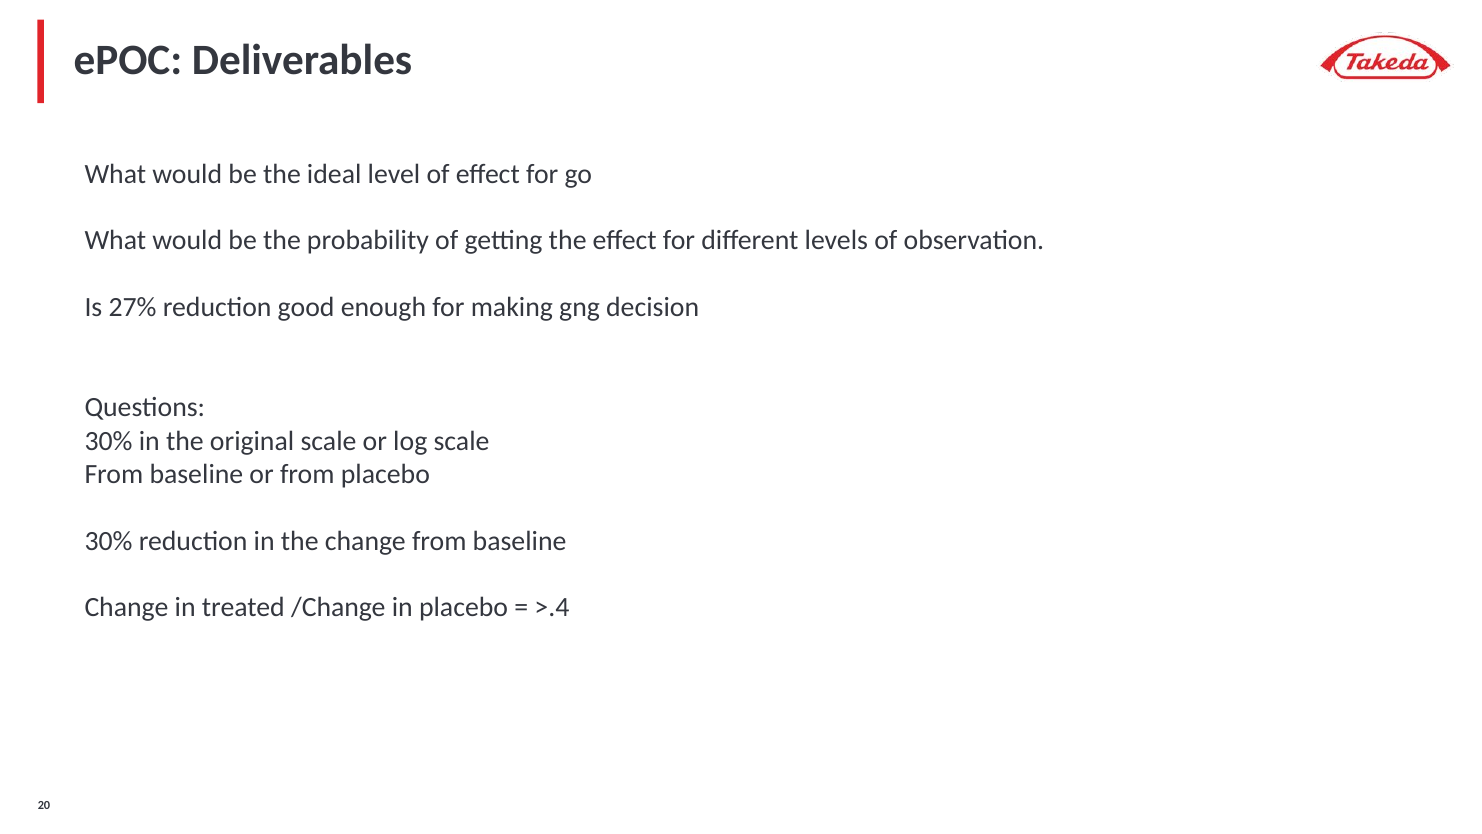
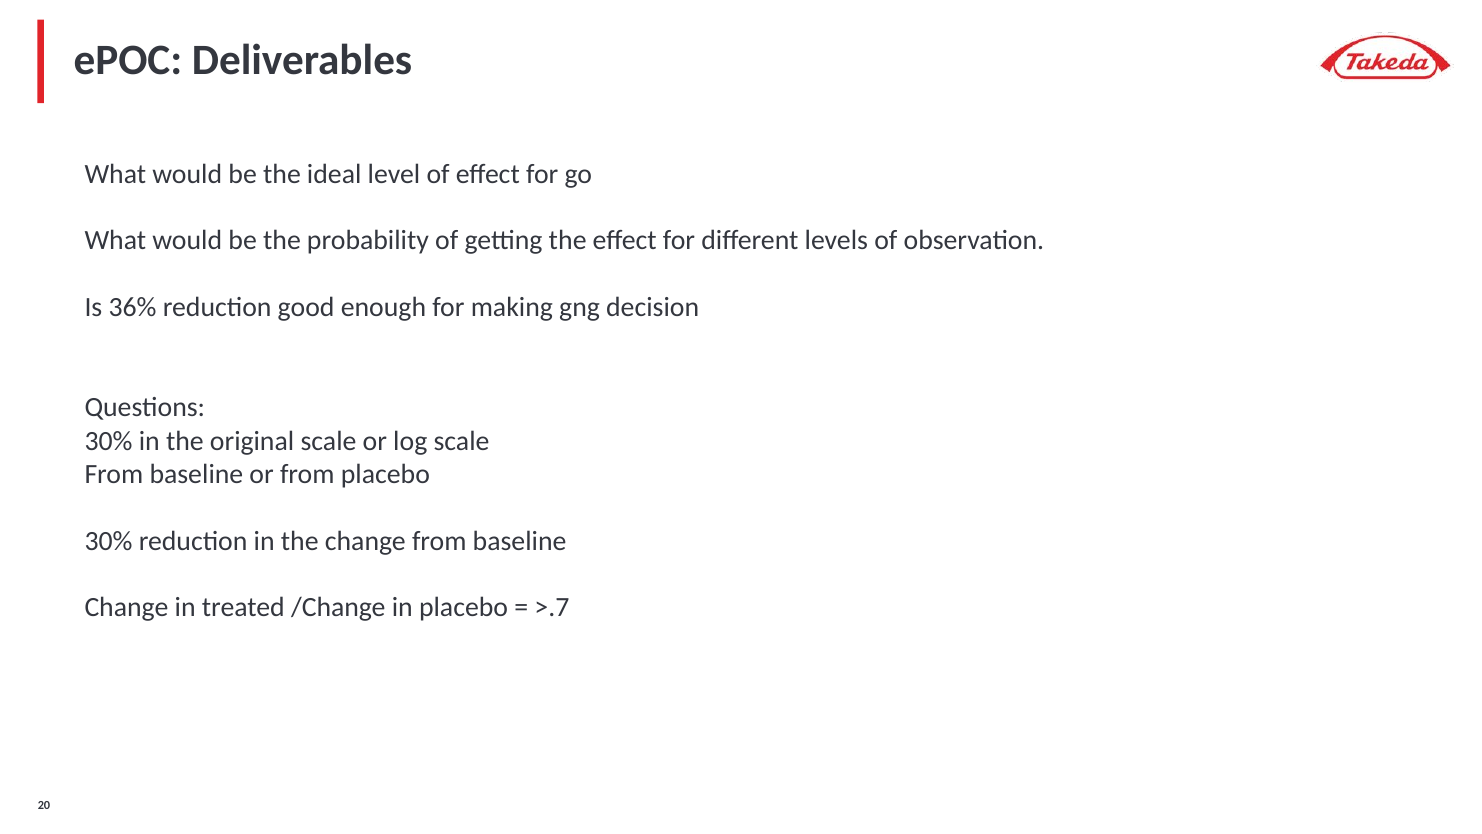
27%: 27% -> 36% (133, 307)
>.4: >.4 -> >.7 (552, 607)
